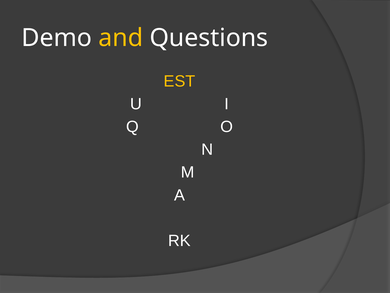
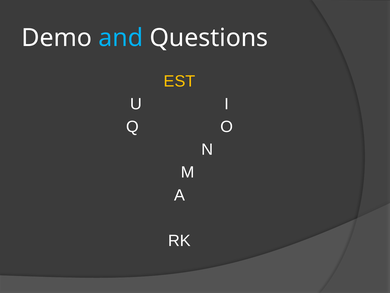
and colour: yellow -> light blue (121, 38)
